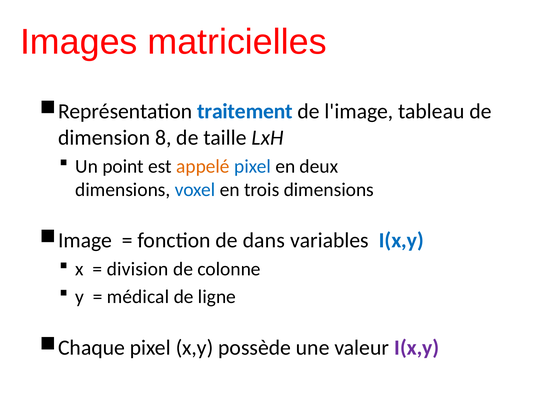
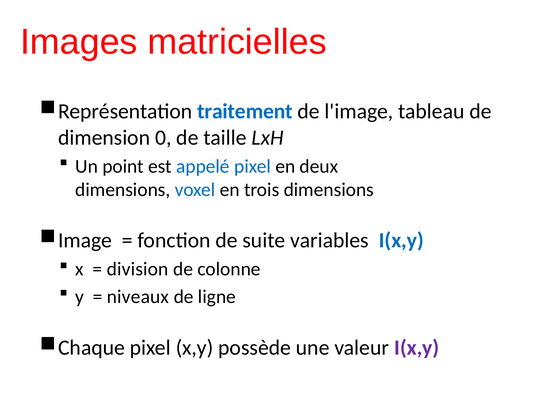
8: 8 -> 0 (163, 137)
appelé colour: orange -> blue (203, 166)
dans: dans -> suite (264, 240)
médical: médical -> niveaux (138, 296)
